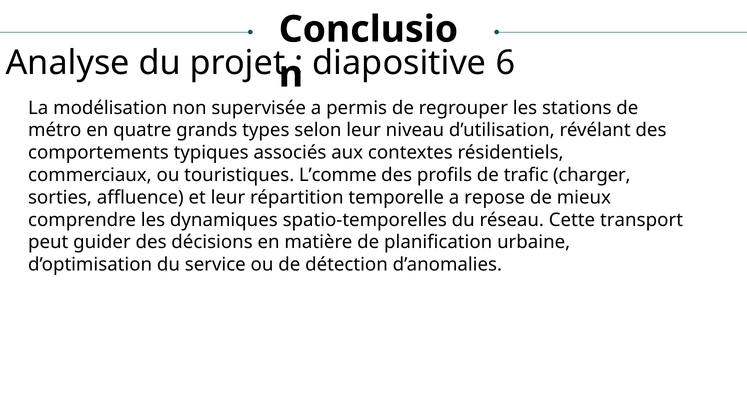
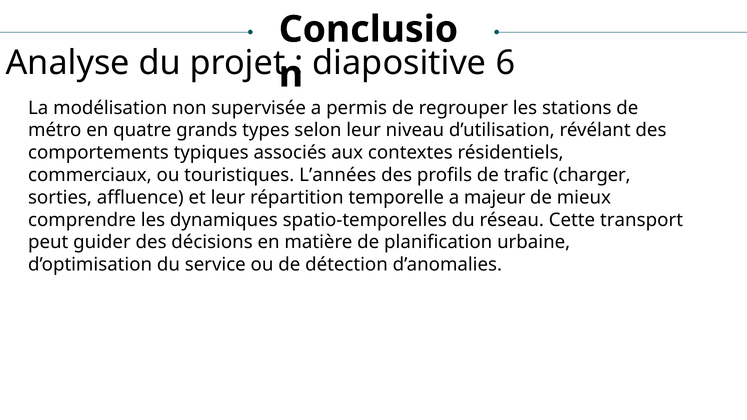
L’comme: L’comme -> L’années (338, 175)
repose: repose -> majeur (495, 198)
